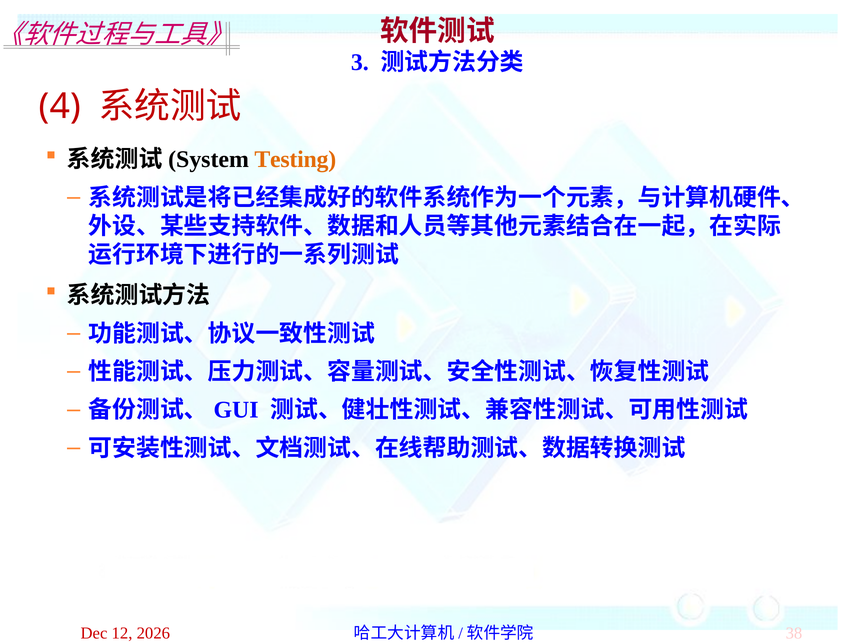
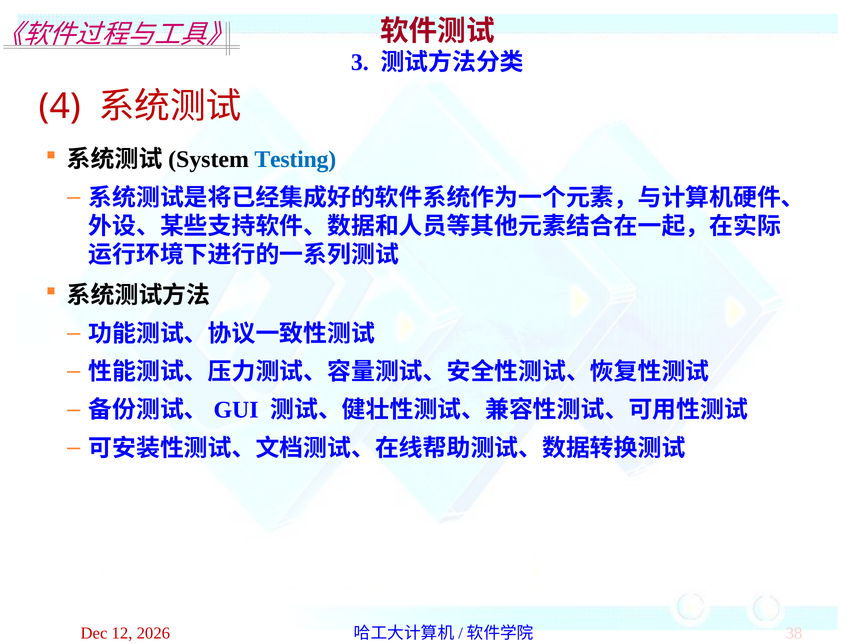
Testing colour: orange -> blue (295, 159)
